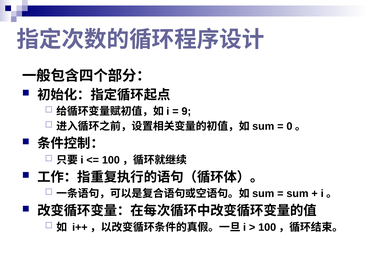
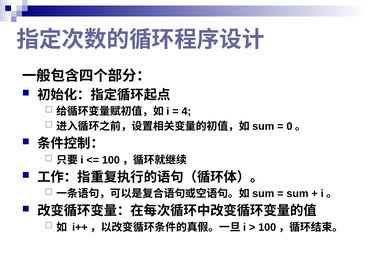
9: 9 -> 4 (186, 111)
